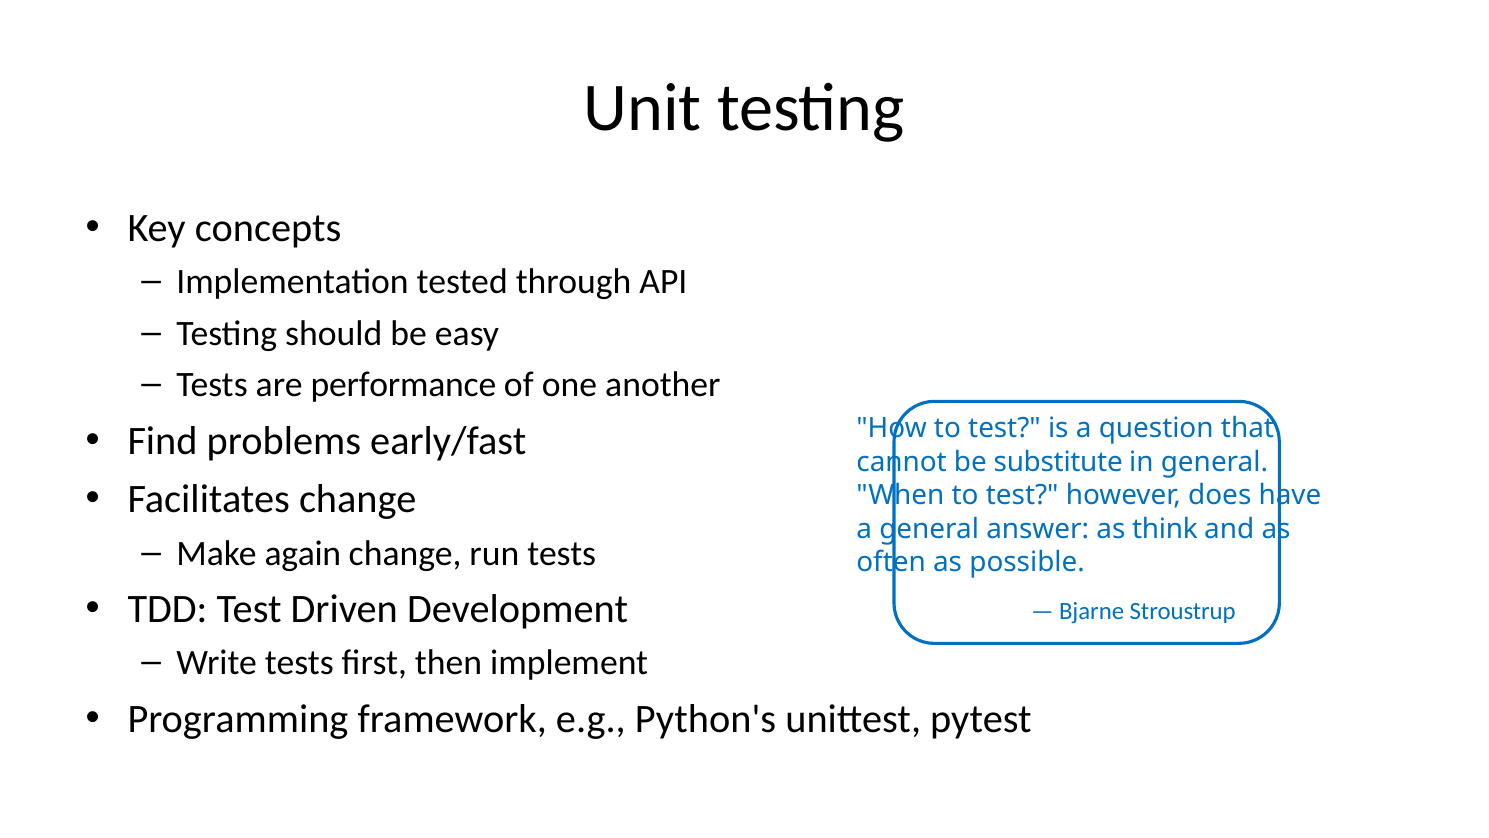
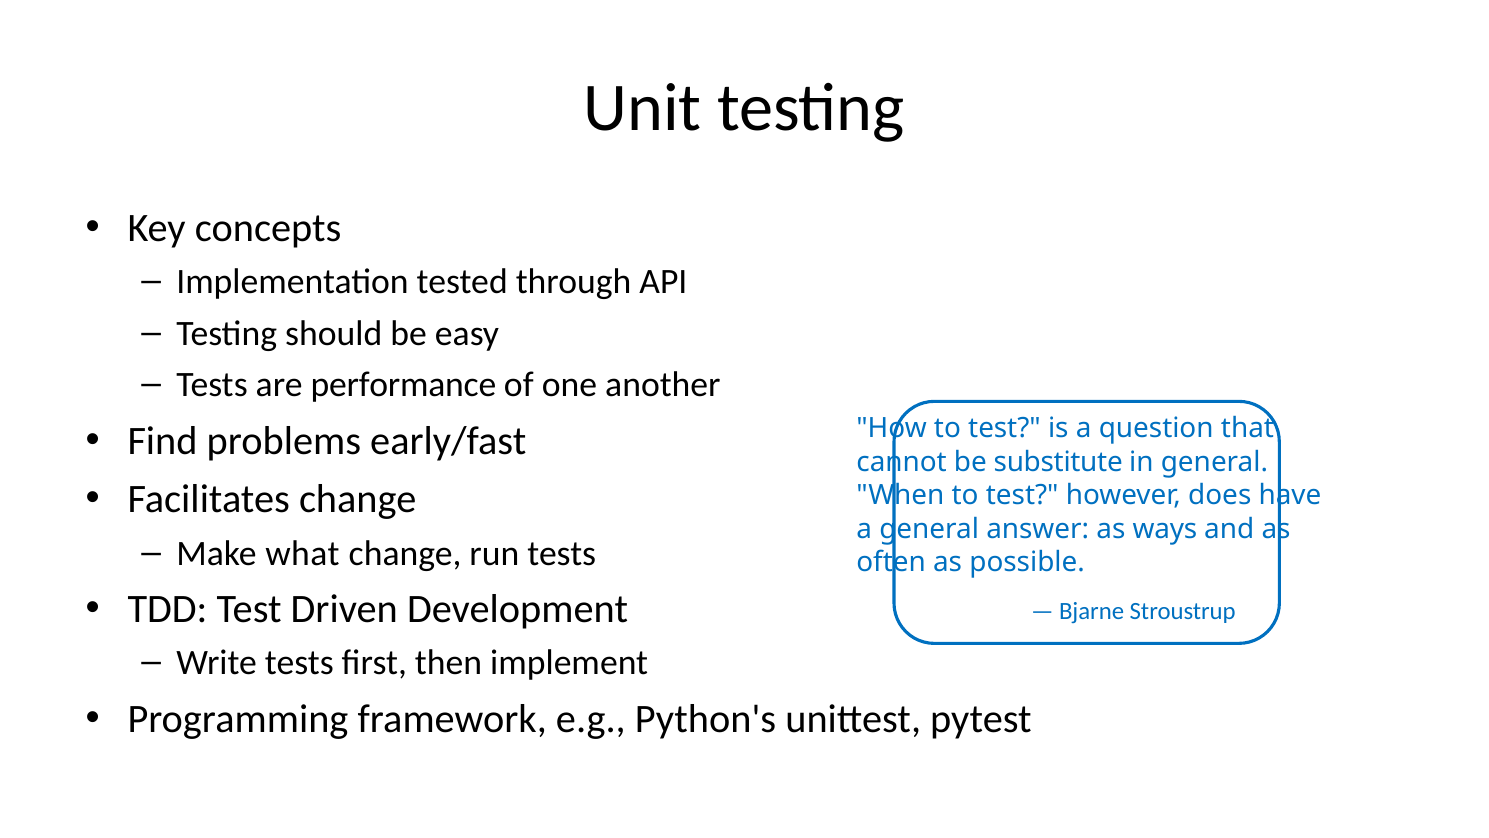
think: think -> ways (1165, 529)
again: again -> what (303, 553)
